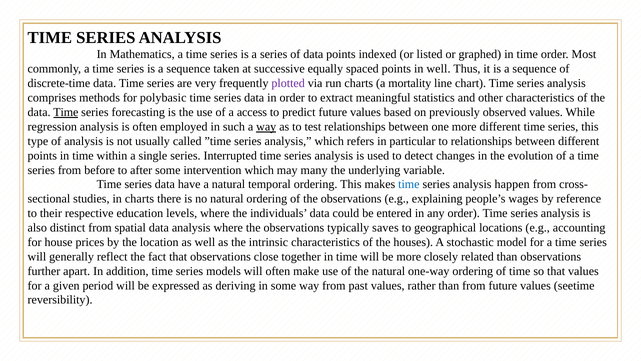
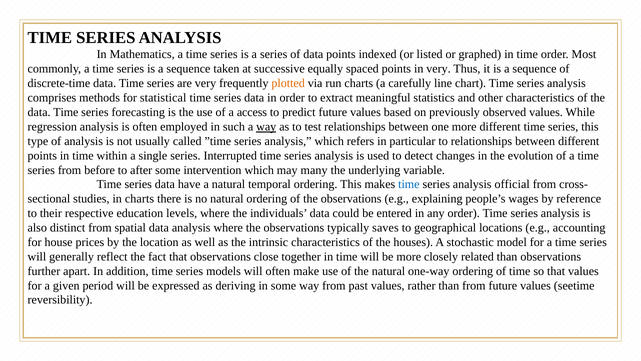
in well: well -> very (439, 69)
plotted colour: purple -> orange (288, 83)
mortality: mortality -> carefully (410, 83)
polybasic: polybasic -> statistical (163, 98)
Time underline: present -> none (66, 112)
happen: happen -> official (512, 184)
